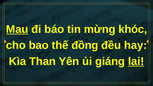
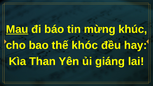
khóc: khóc -> khúc (133, 29)
đồng: đồng -> khóc (85, 45)
lai underline: present -> none (136, 61)
